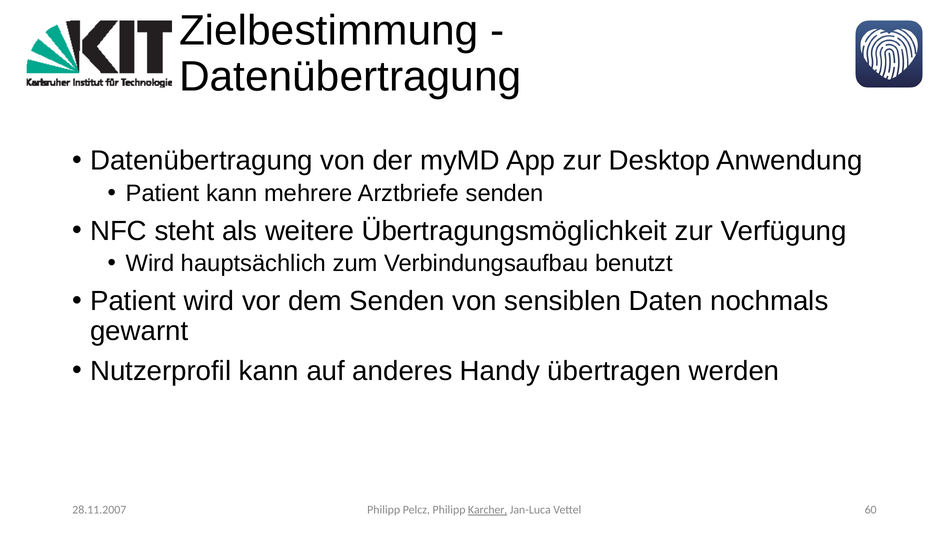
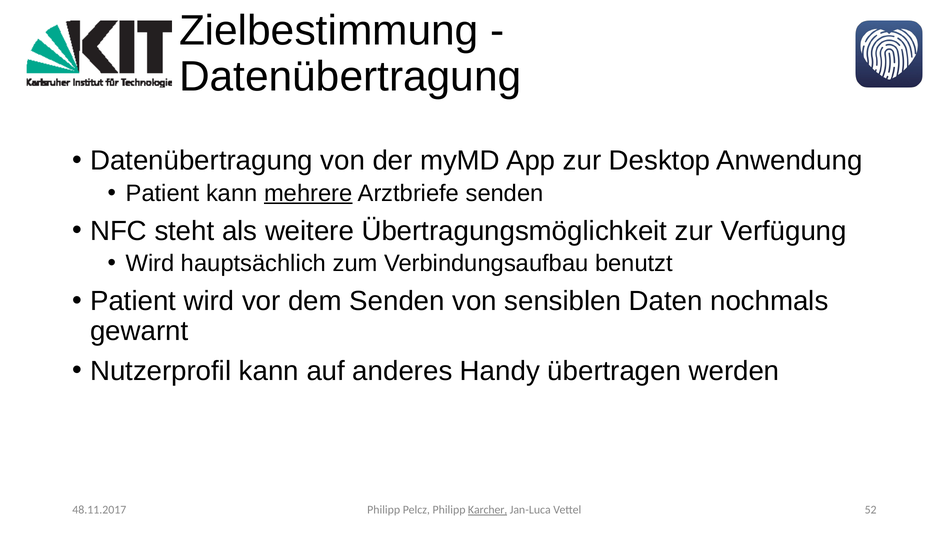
mehrere underline: none -> present (308, 193)
60: 60 -> 52 (871, 510)
28.11.2007: 28.11.2007 -> 48.11.2017 (99, 510)
